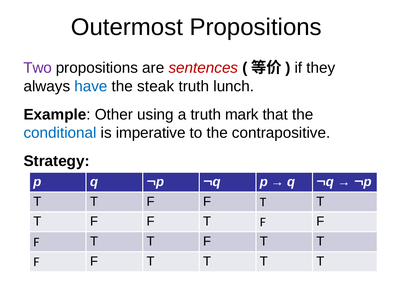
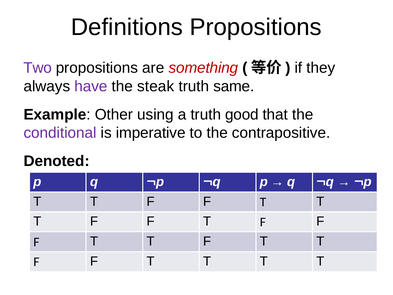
Outermost: Outermost -> Definitions (127, 27)
sentences: sentences -> something (203, 68)
have colour: blue -> purple (91, 86)
lunch: lunch -> same (234, 86)
mark: mark -> good (242, 114)
conditional colour: blue -> purple (60, 133)
Strategy: Strategy -> Denoted (57, 161)
